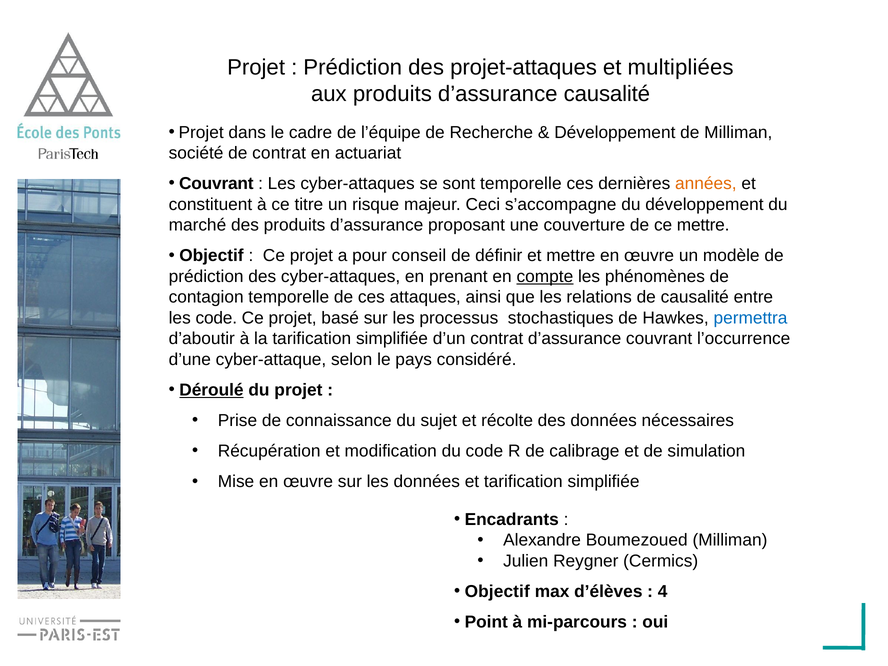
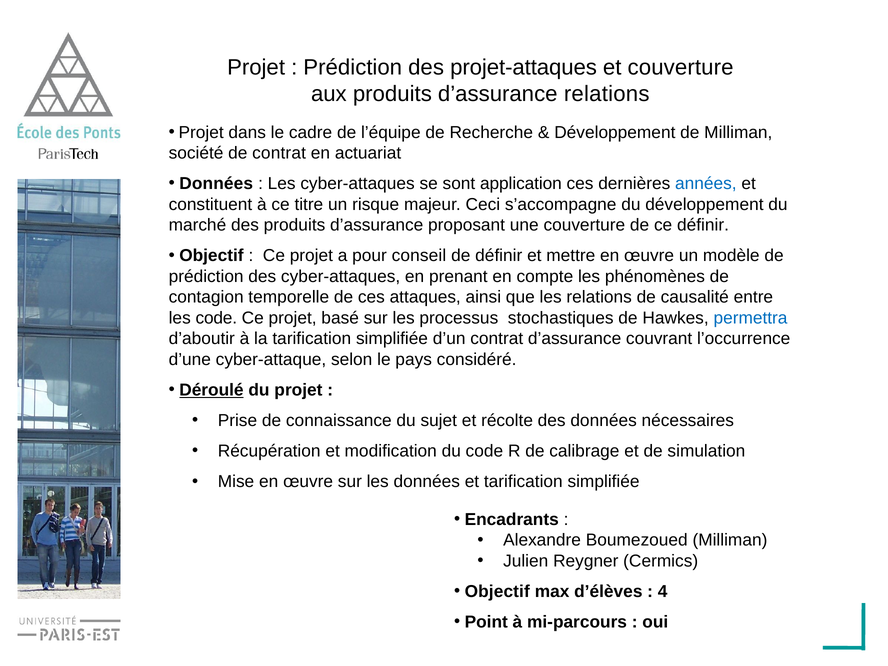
et multipliées: multipliées -> couverture (681, 67)
d’assurance causalité: causalité -> relations (607, 94)
Couvrant: Couvrant -> Données (216, 184)
sont temporelle: temporelle -> application (521, 184)
années colour: orange -> blue (706, 184)
ce mettre: mettre -> définir (703, 225)
compte underline: present -> none (545, 276)
